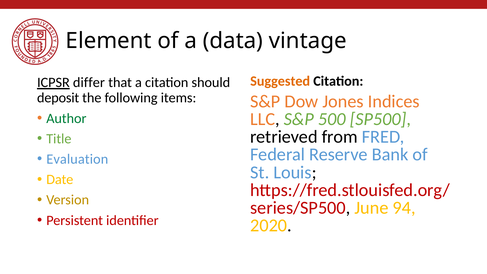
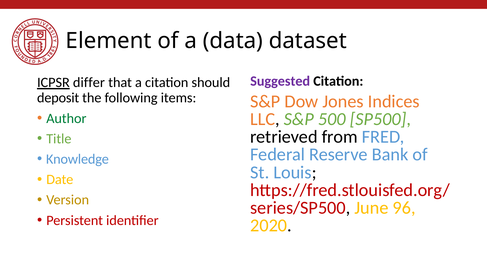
vintage: vintage -> dataset (308, 41)
Suggested colour: orange -> purple (280, 81)
Evaluation: Evaluation -> Knowledge (77, 159)
94: 94 -> 96 (404, 208)
